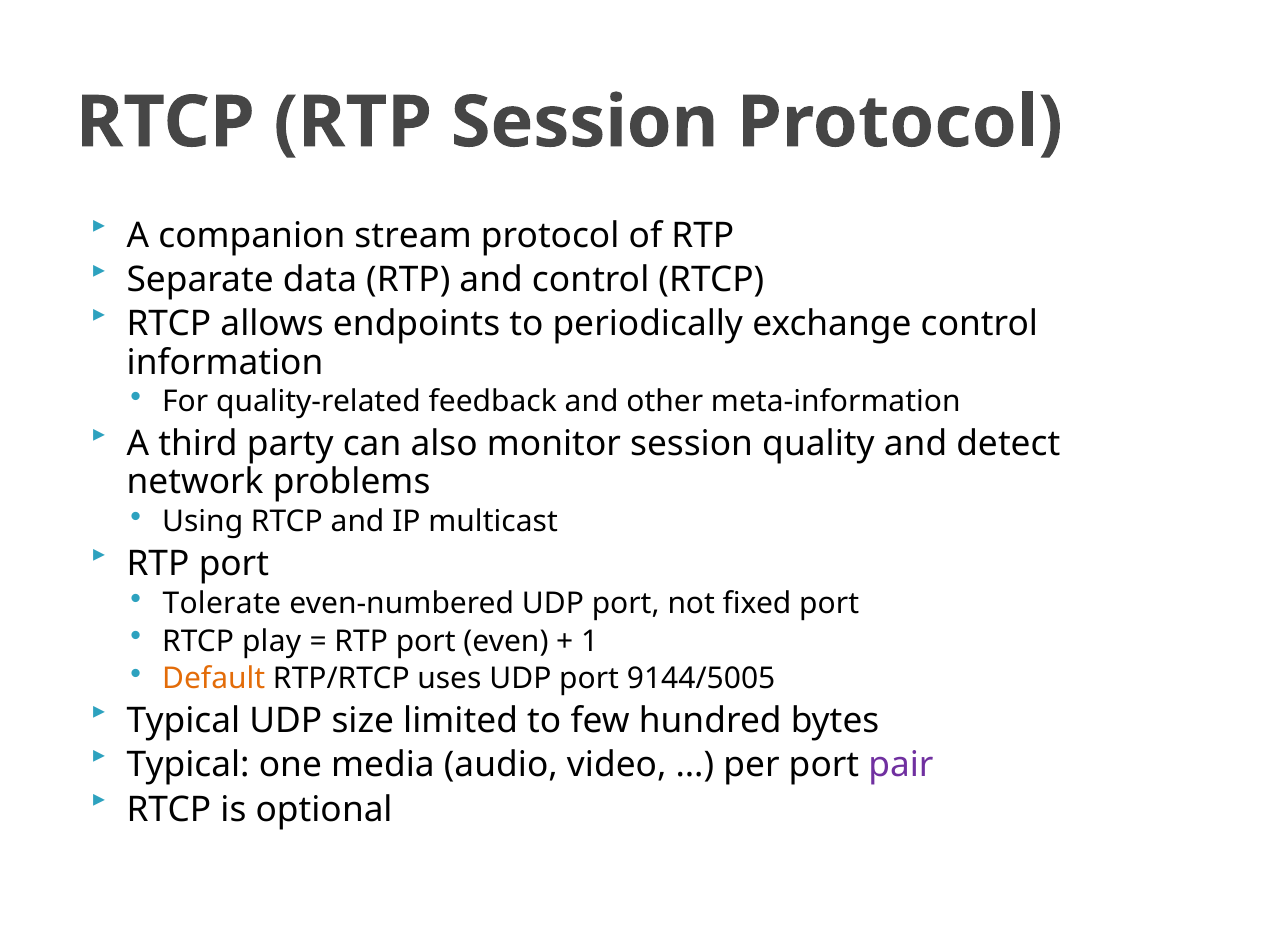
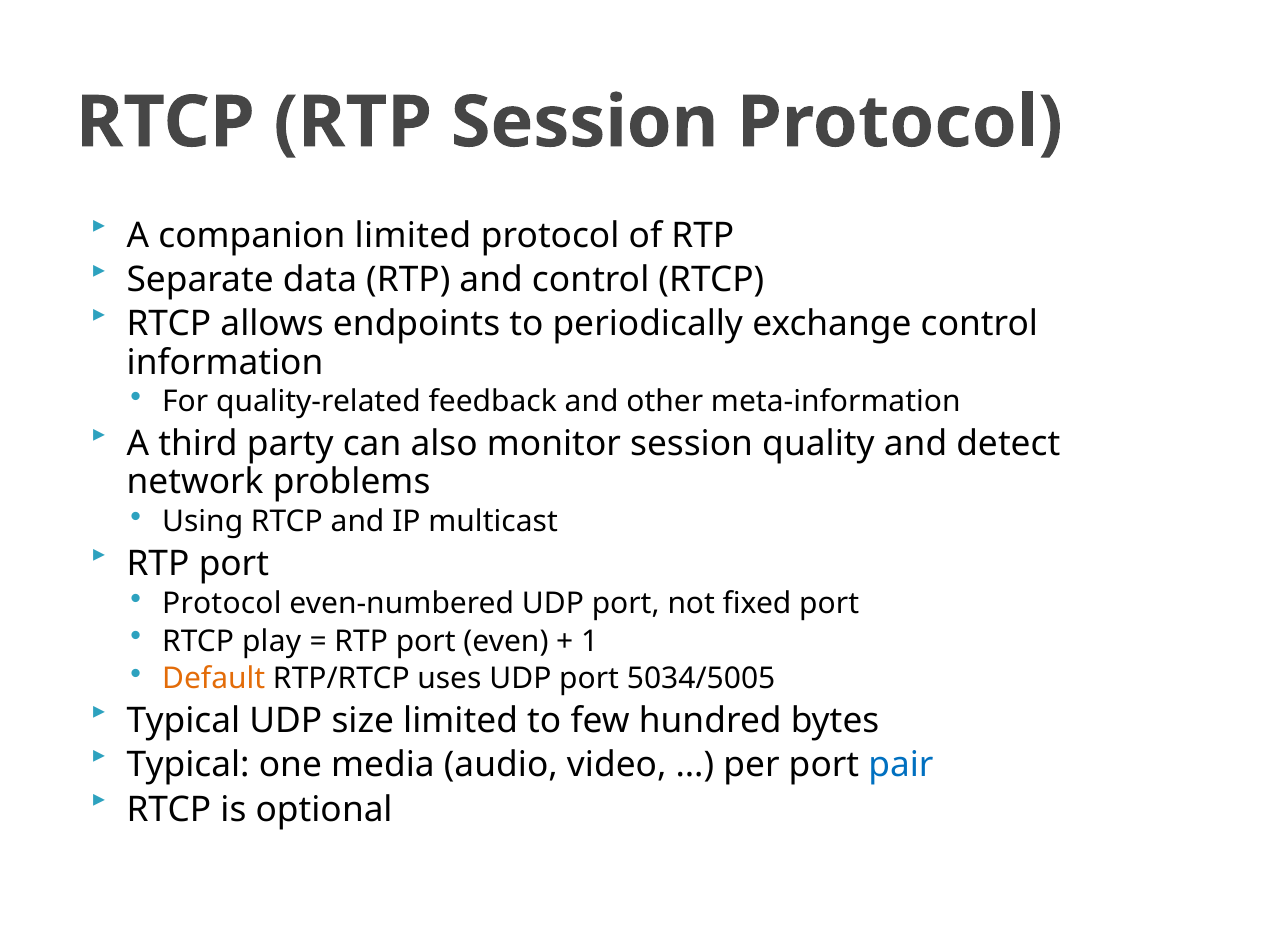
companion stream: stream -> limited (413, 235)
Tolerate: Tolerate -> Protocol (222, 604)
9144/5005: 9144/5005 -> 5034/5005 (701, 679)
pair colour: purple -> blue (901, 765)
